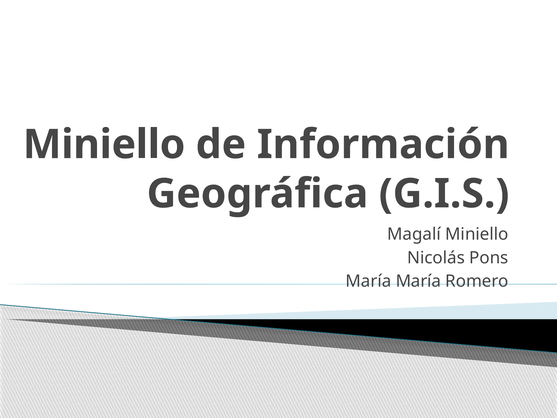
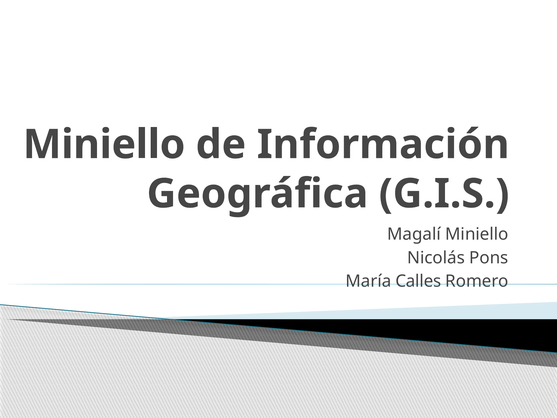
María María: María -> Calles (418, 281)
